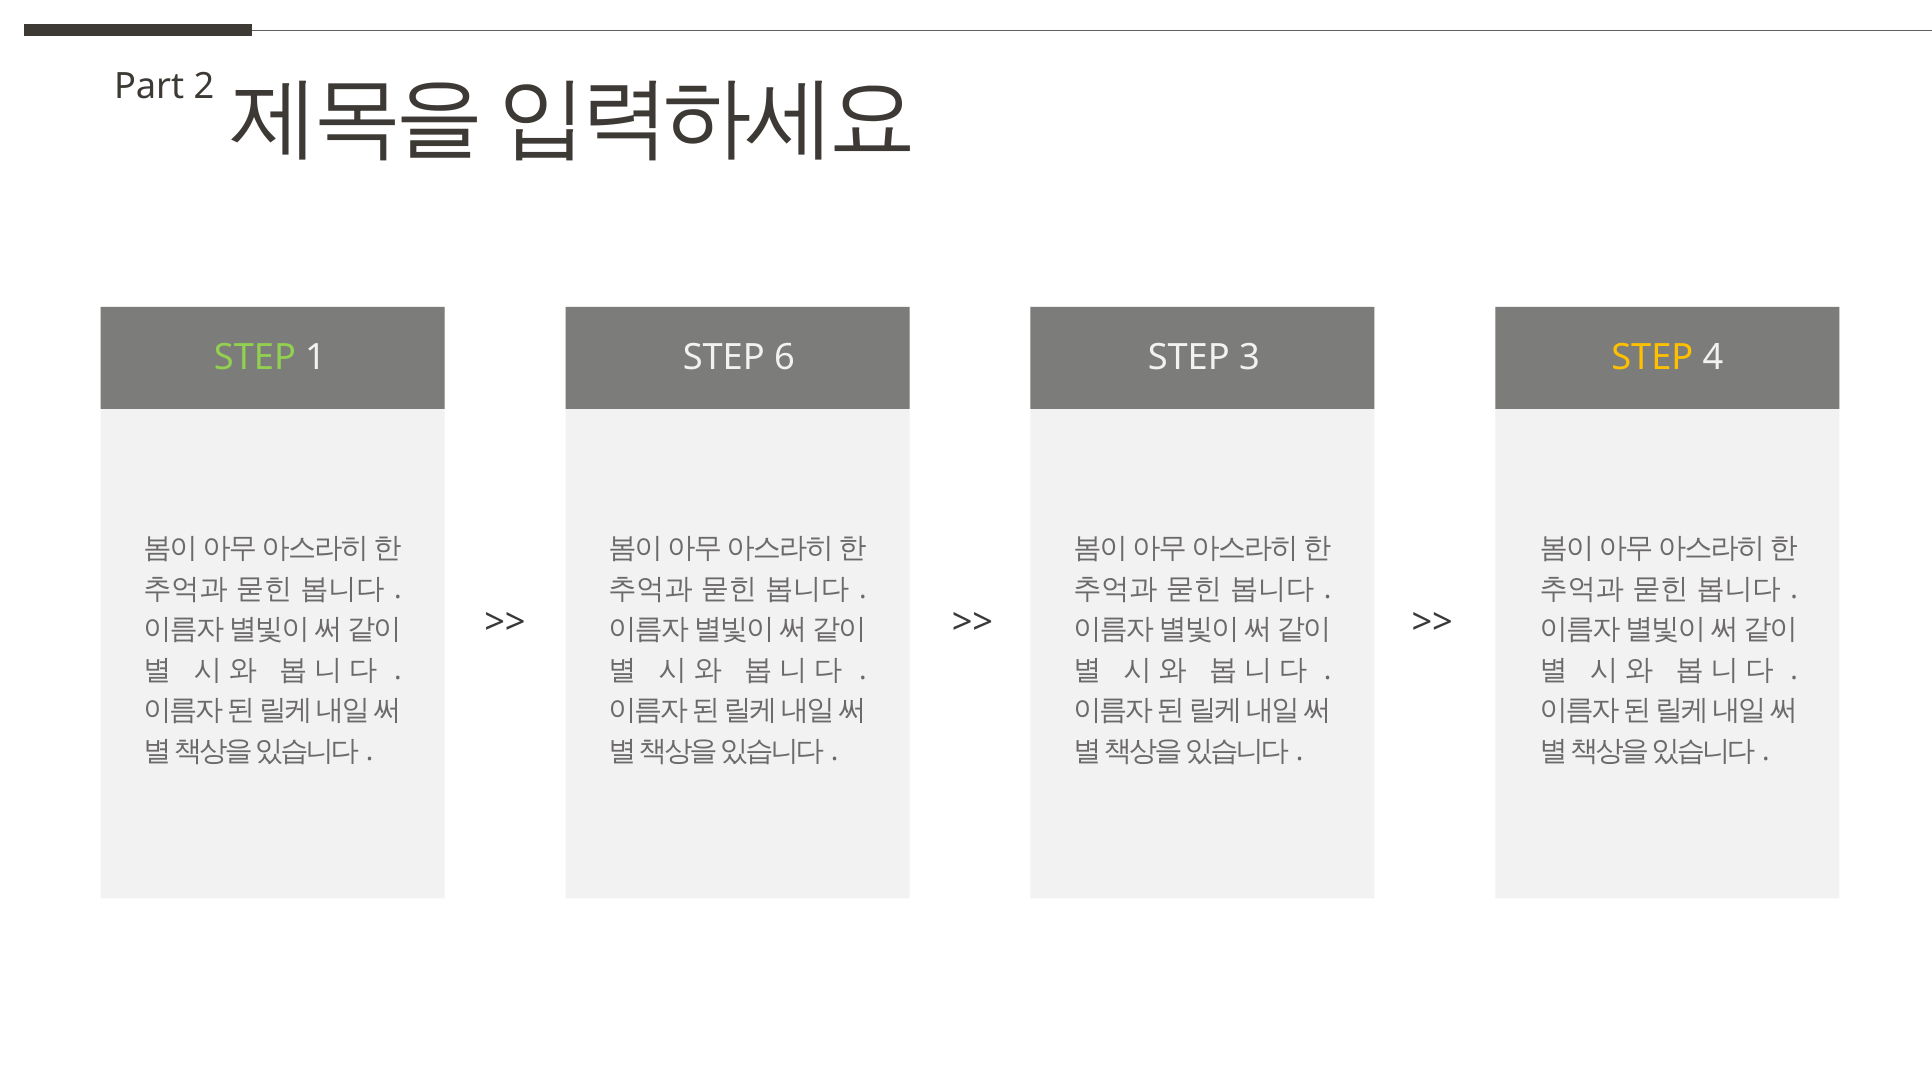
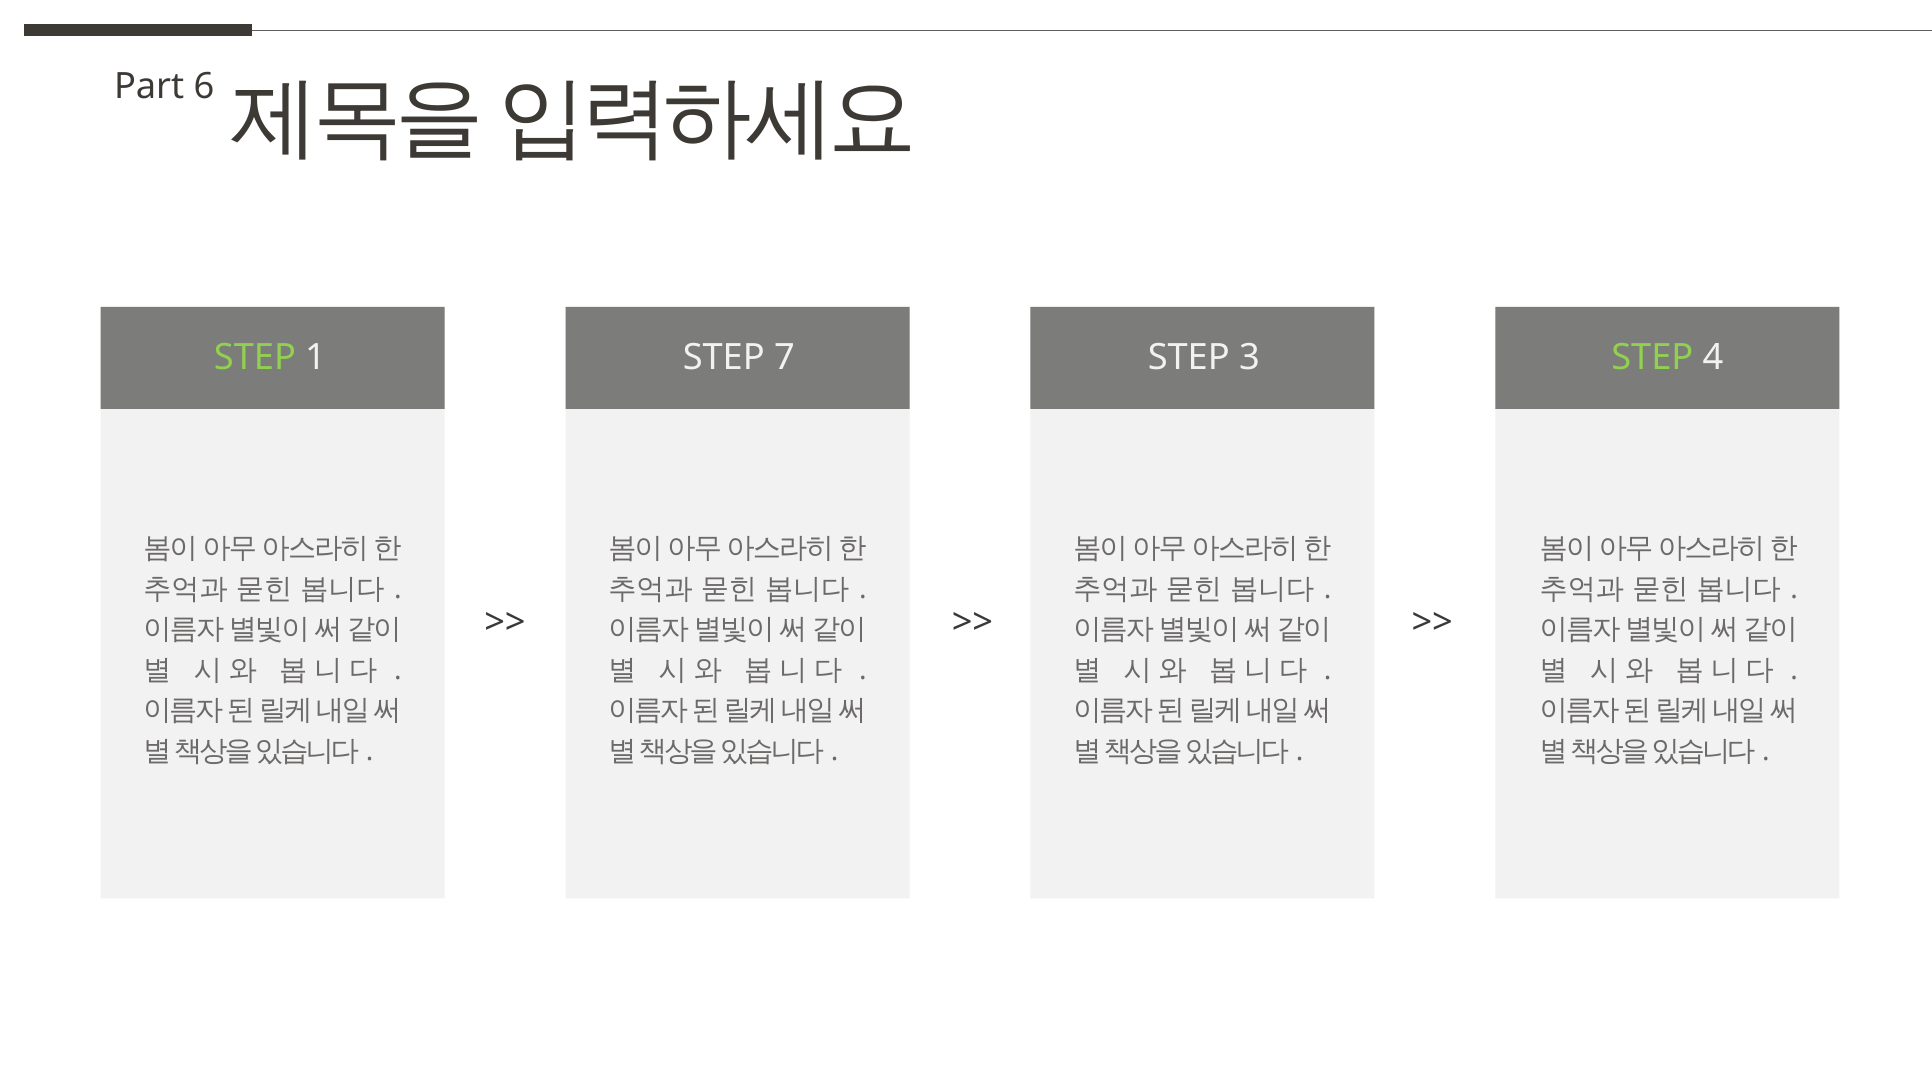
2: 2 -> 6 (204, 86)
6: 6 -> 7 (784, 358)
STEP colour: yellow -> light green (1652, 358)
